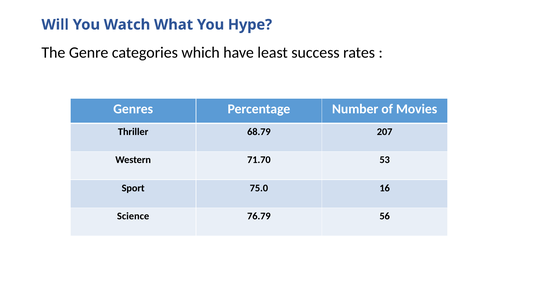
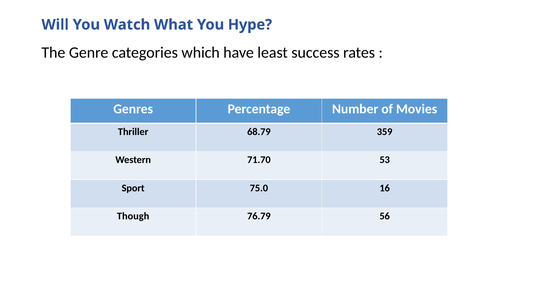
207: 207 -> 359 (385, 132)
Science: Science -> Though (133, 216)
